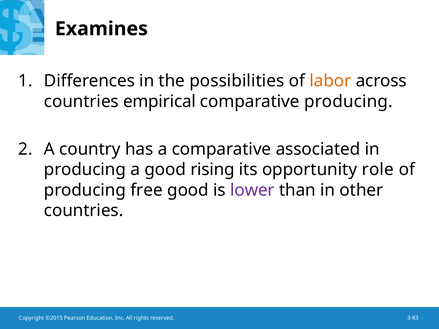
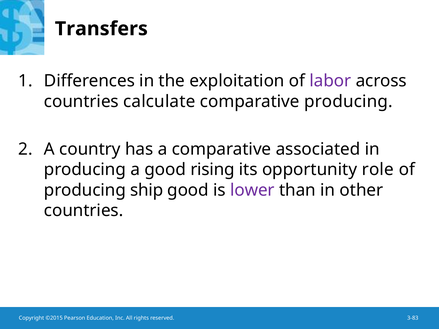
Examines: Examines -> Transfers (101, 29)
possibilities: possibilities -> exploitation (237, 81)
labor colour: orange -> purple (330, 81)
empirical: empirical -> calculate (159, 101)
free: free -> ship (147, 190)
